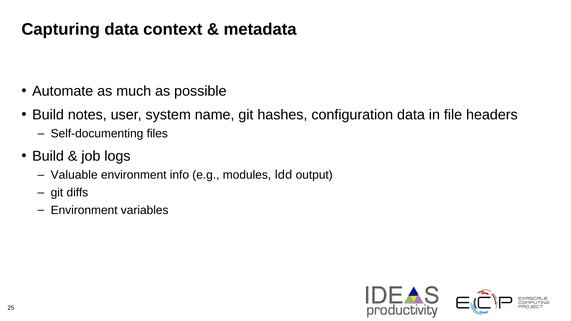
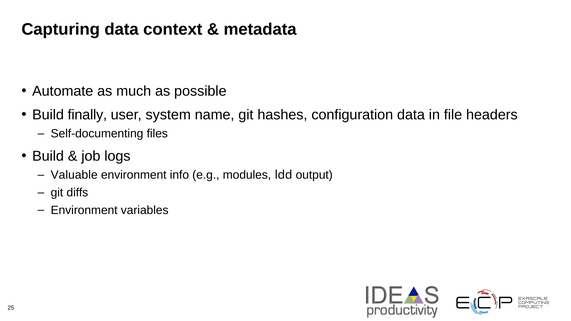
notes: notes -> finally (87, 115)
